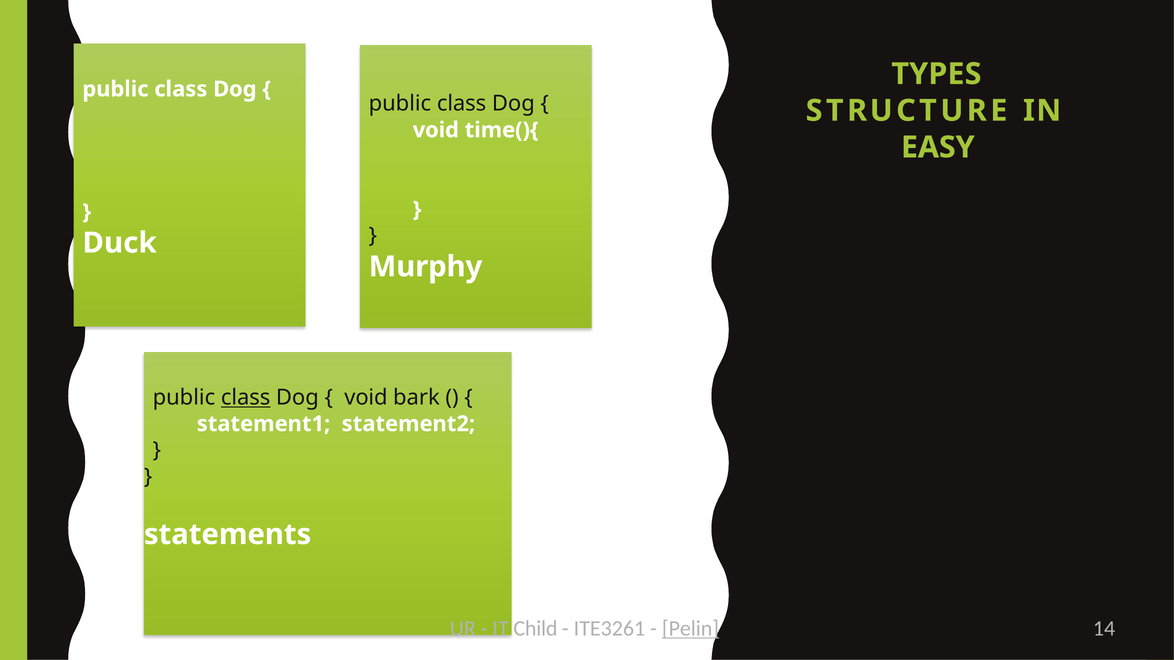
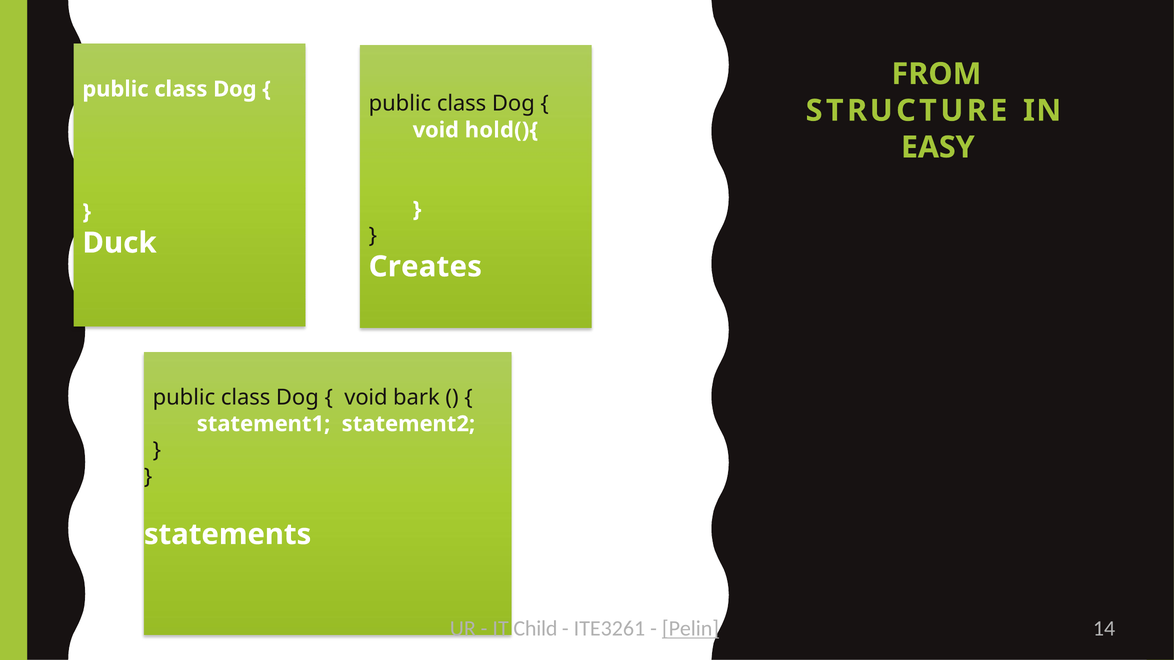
TYPES: TYPES -> FROM (936, 74)
time(){: time(){ -> hold(){ (501, 130)
Murphy: Murphy -> Creates (425, 267)
class underline: present -> none (246, 398)
